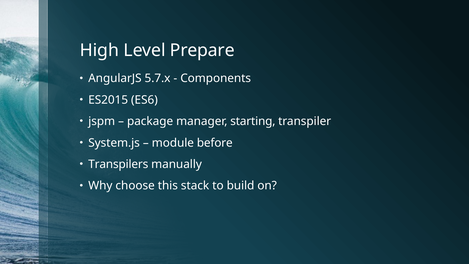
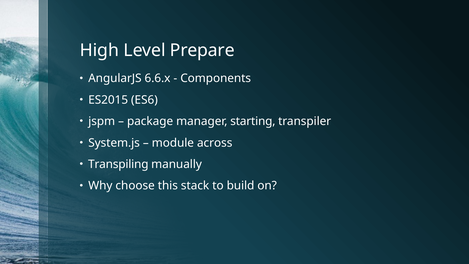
5.7.x: 5.7.x -> 6.6.x (157, 78)
before: before -> across (215, 143)
Transpilers: Transpilers -> Transpiling (118, 164)
